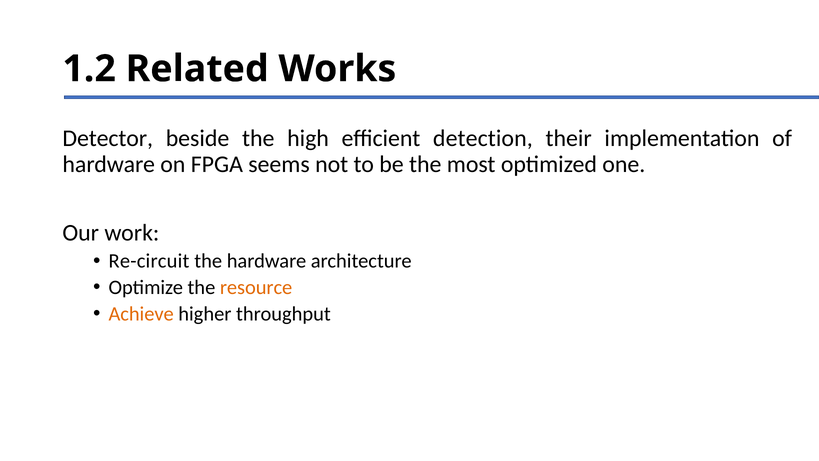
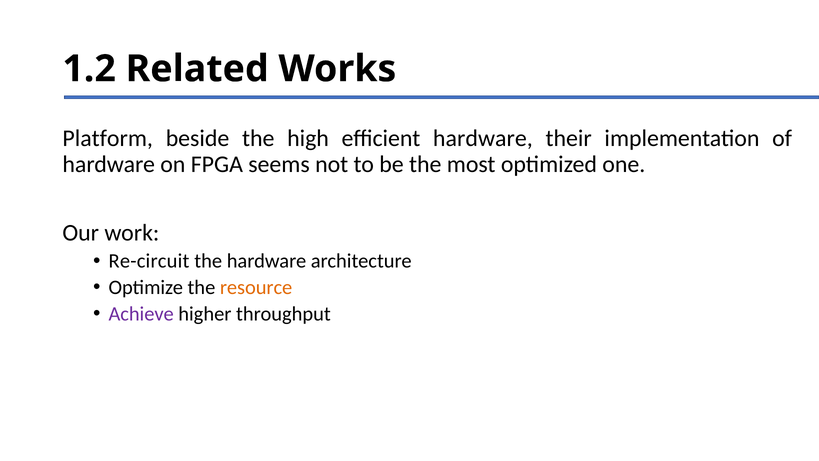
Detector: Detector -> Platform (108, 138)
efficient detection: detection -> hardware (483, 138)
Achieve colour: orange -> purple (141, 314)
